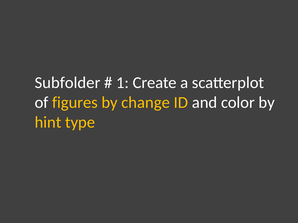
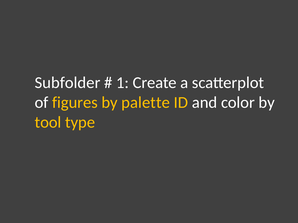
change: change -> palette (146, 103)
hint: hint -> tool (48, 123)
